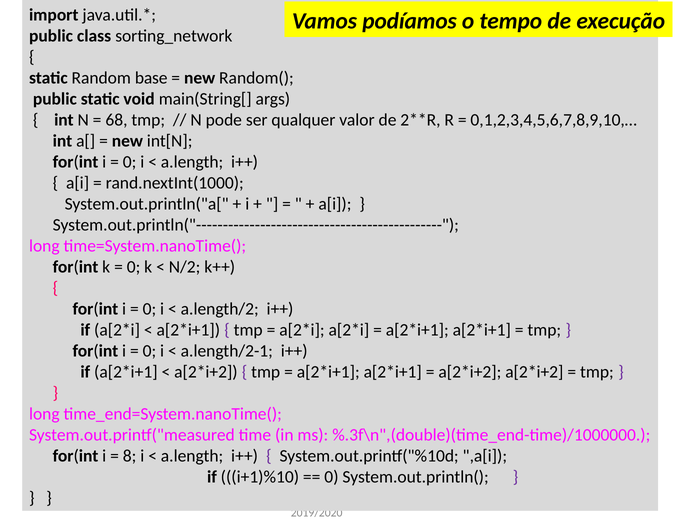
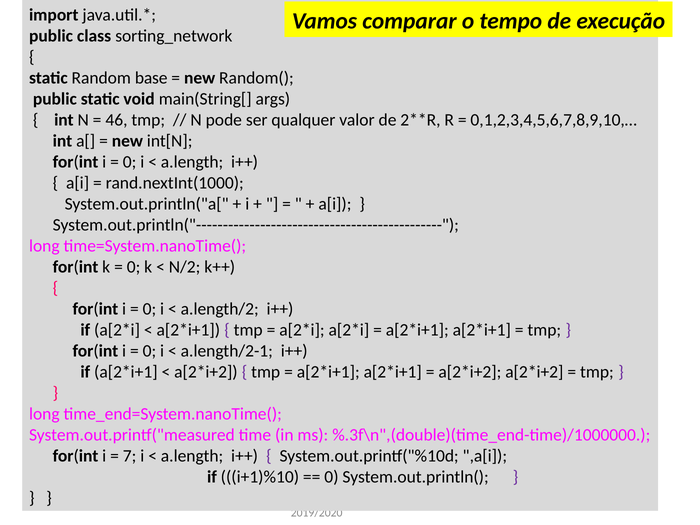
podíamos: podíamos -> comparar (409, 21)
68: 68 -> 46 (116, 120)
8: 8 -> 7 (130, 456)
